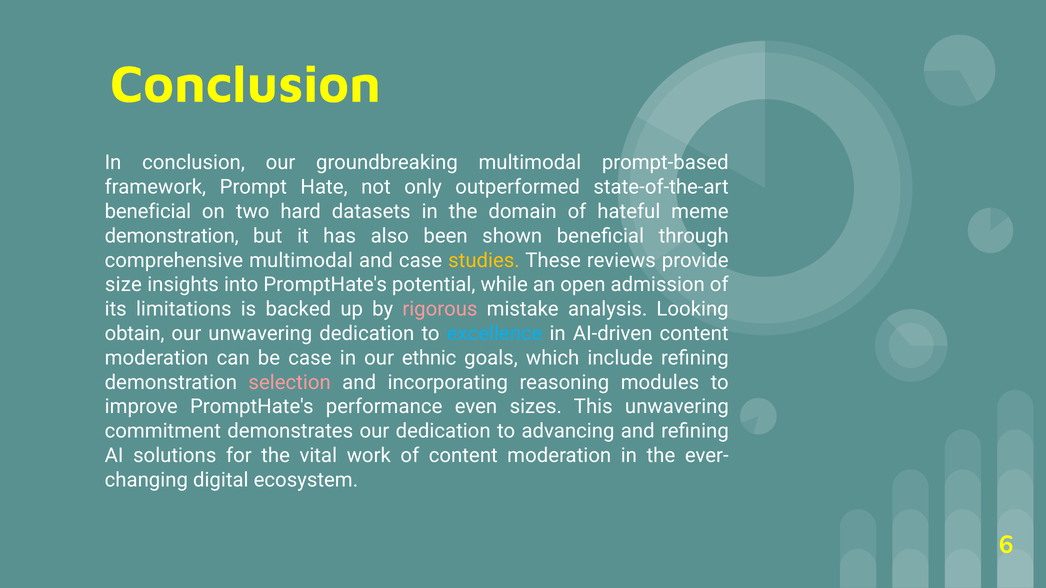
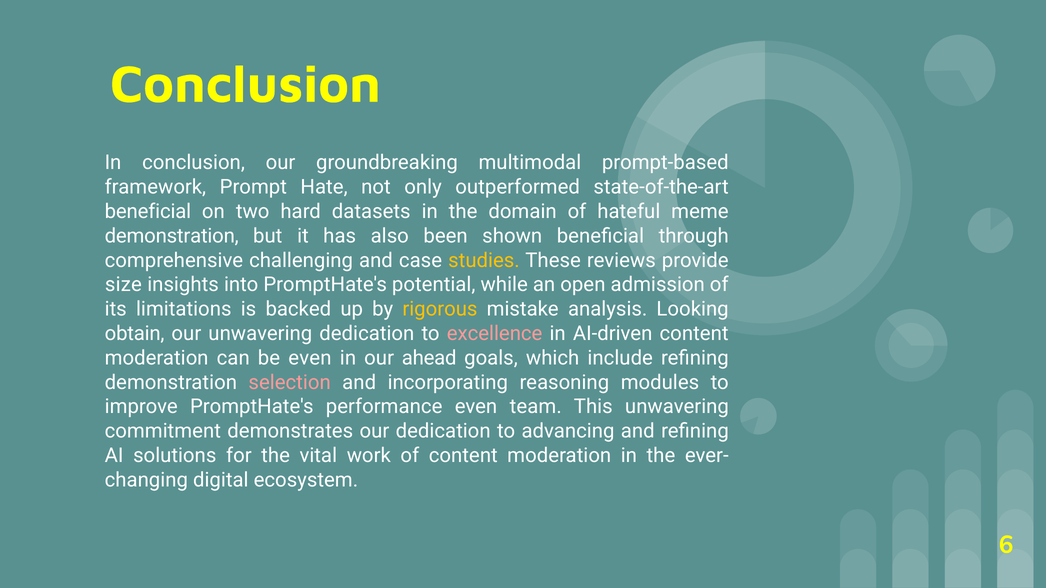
comprehensive multimodal: multimodal -> challenging (301, 260)
rigorous colour: pink -> yellow (440, 309)
excellence colour: light blue -> pink (495, 334)
be case: case -> even (310, 358)
ethnic: ethnic -> ahead (429, 358)
sizes: sizes -> team (536, 407)
